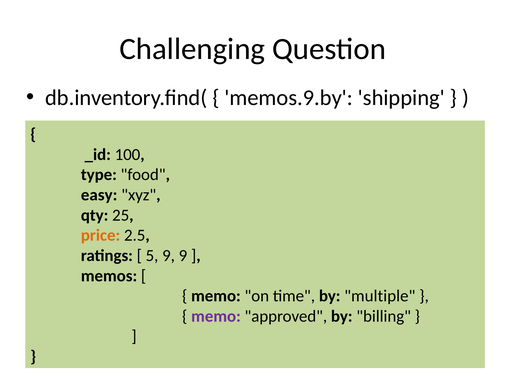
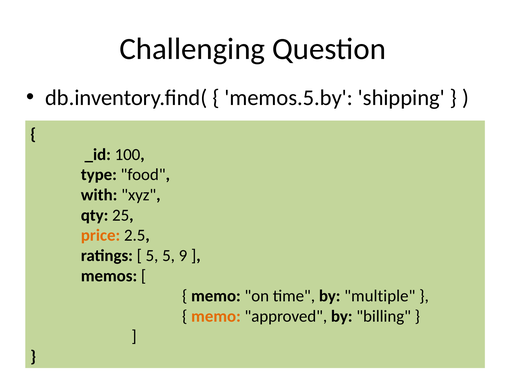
memos.9.by: memos.9.by -> memos.5.by (289, 98)
easy: easy -> with (99, 195)
5 9: 9 -> 5 (169, 256)
memo colour: purple -> orange (216, 317)
